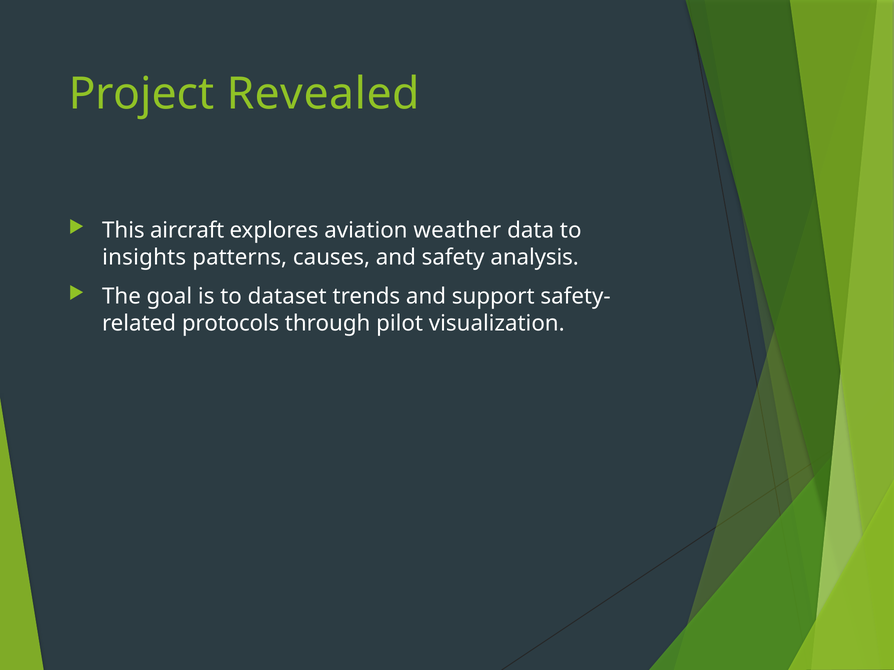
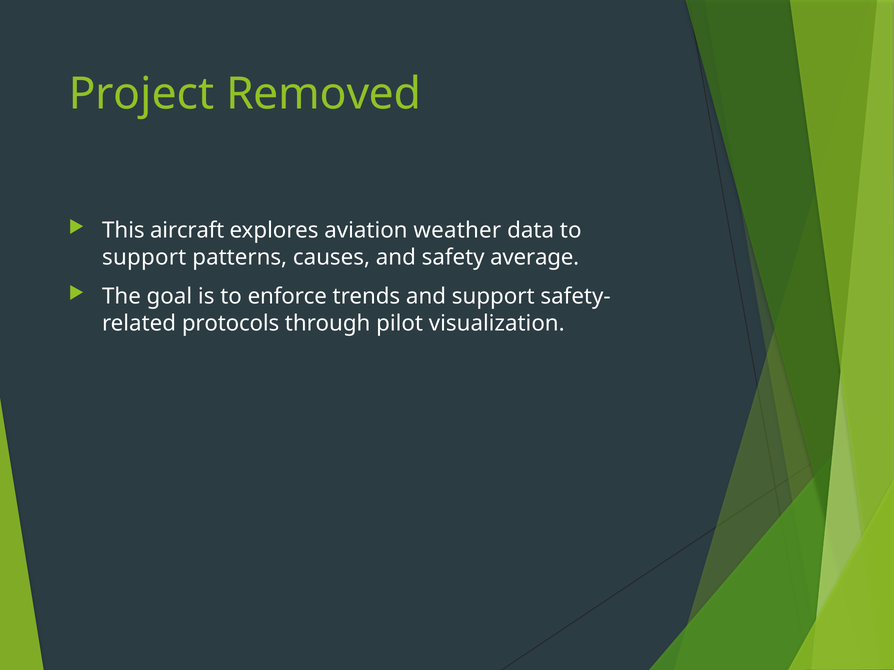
Revealed: Revealed -> Removed (324, 94)
insights: insights -> support (144, 258)
analysis: analysis -> average (535, 258)
dataset: dataset -> enforce (287, 297)
